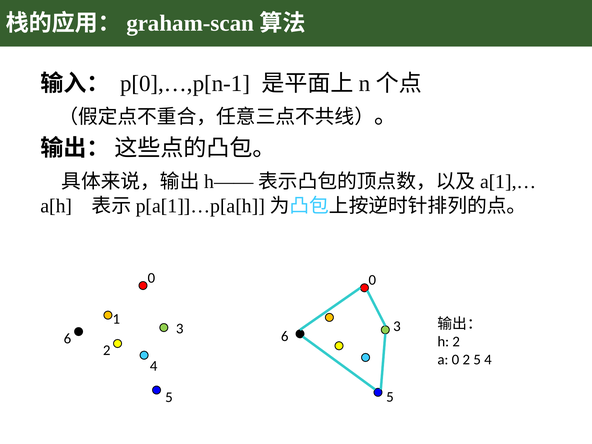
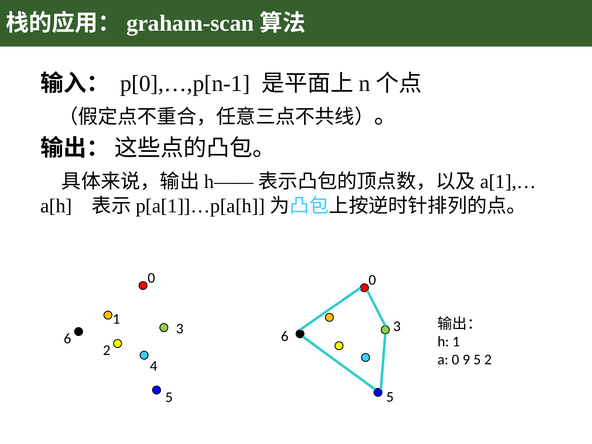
h 2: 2 -> 1 (456, 342)
0 2: 2 -> 9 (466, 359)
5 4: 4 -> 2 (488, 359)
